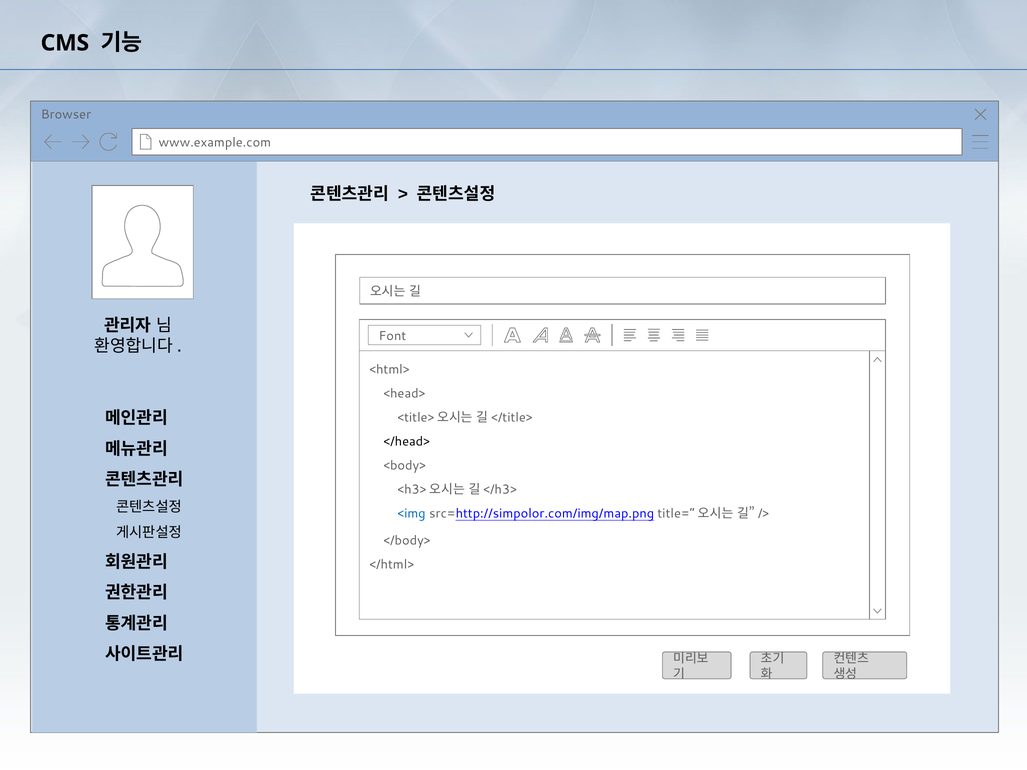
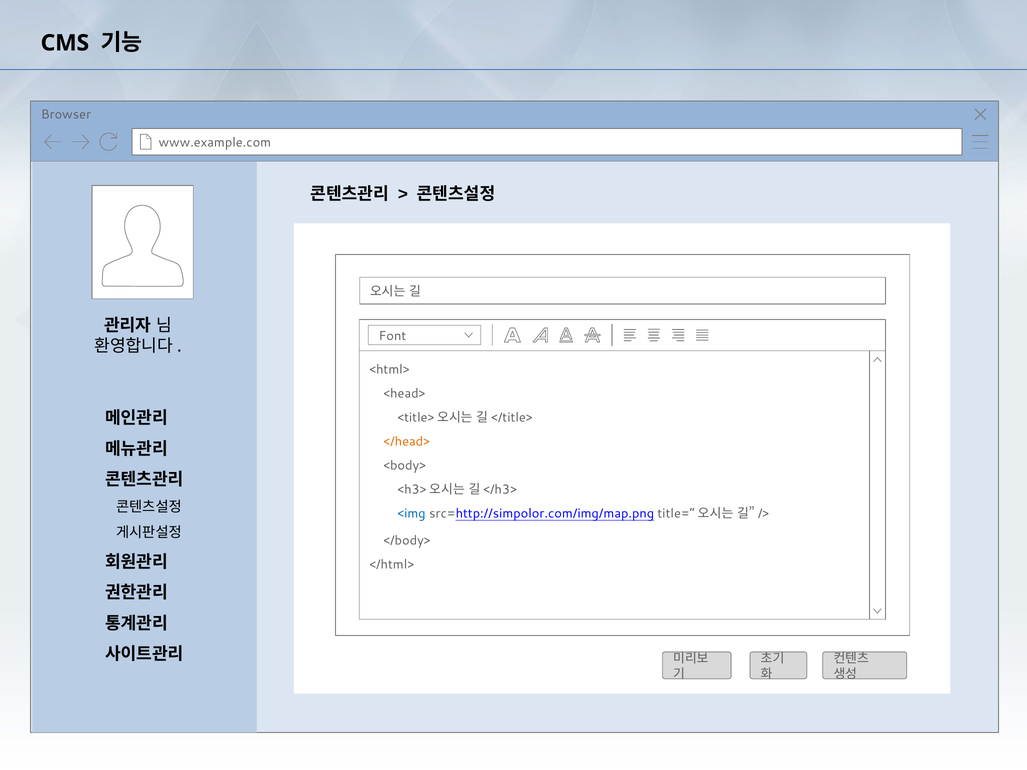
</head> colour: black -> orange (407, 442)
